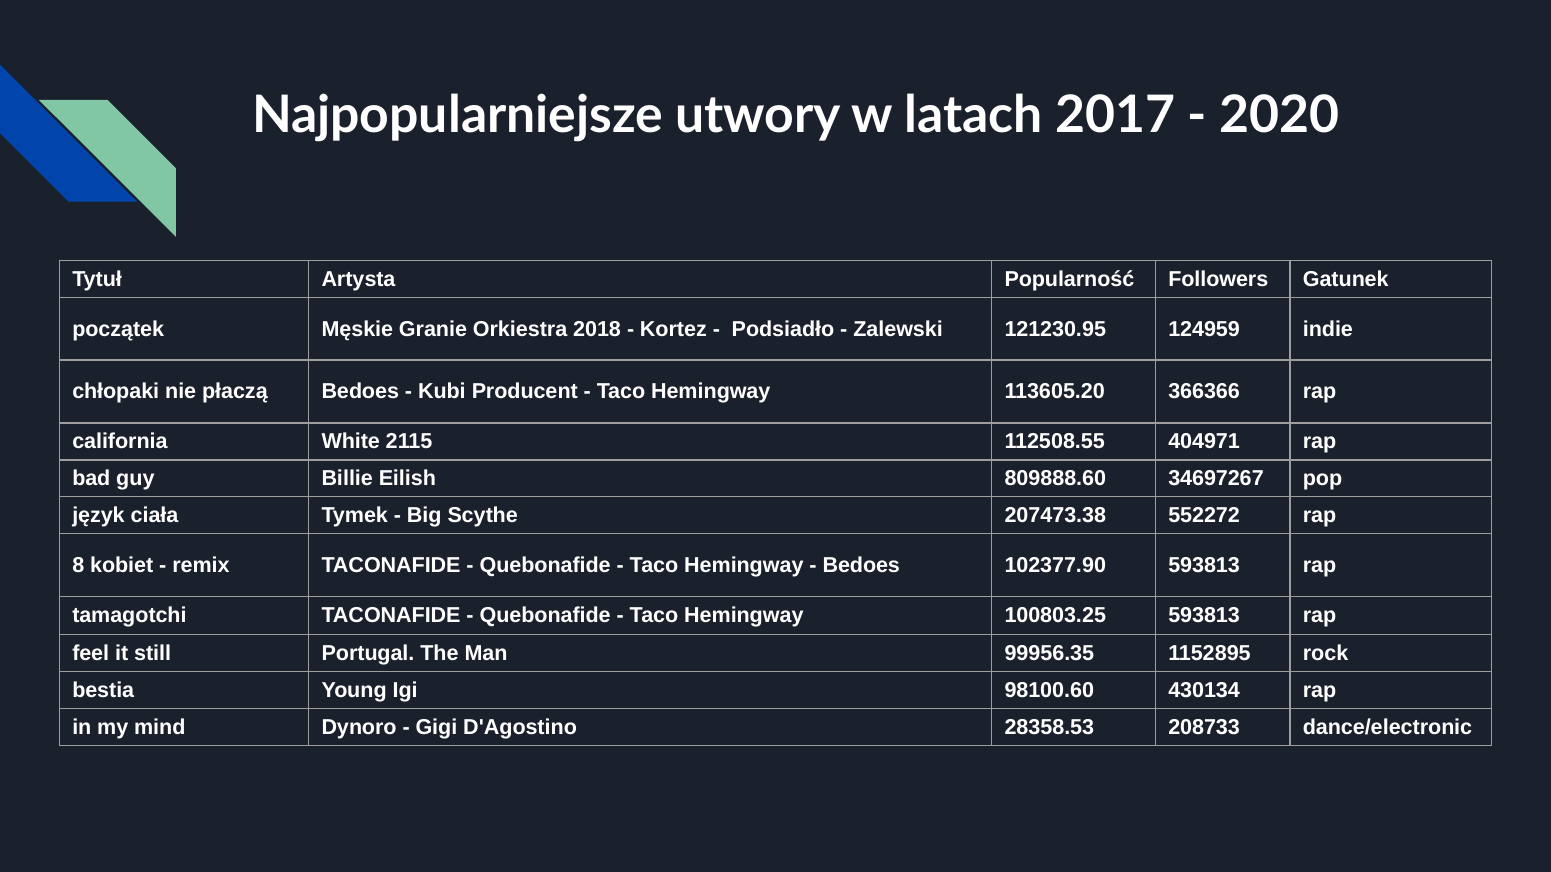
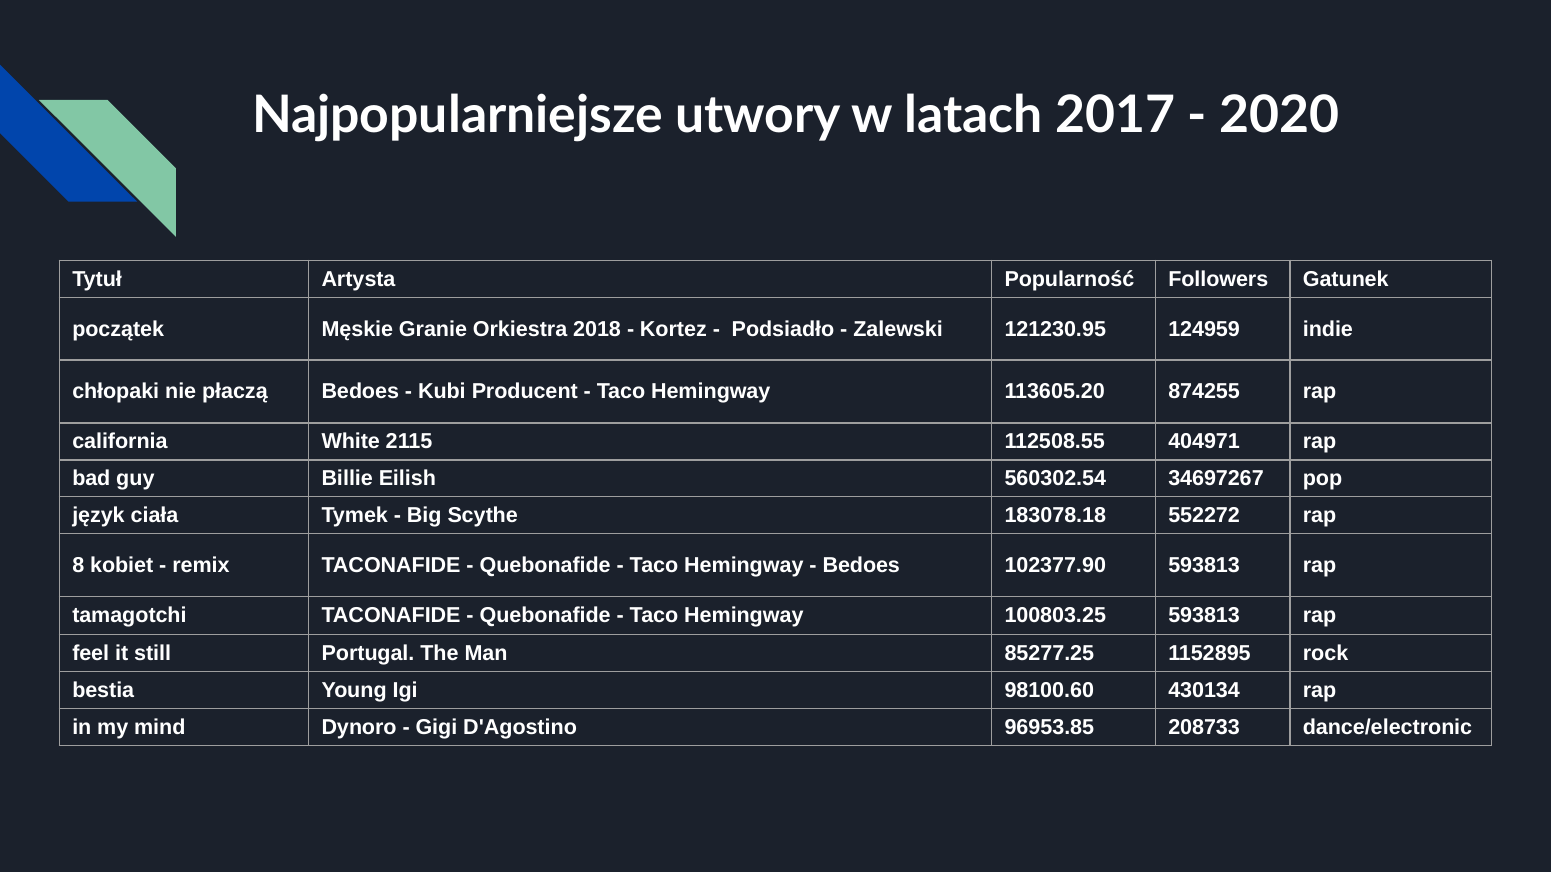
366366: 366366 -> 874255 (1204, 392)
809888.60: 809888.60 -> 560302.54 (1055, 479)
207473.38: 207473.38 -> 183078.18 (1055, 516)
99956.35: 99956.35 -> 85277.25 (1049, 654)
28358.53: 28358.53 -> 96953.85 (1049, 728)
